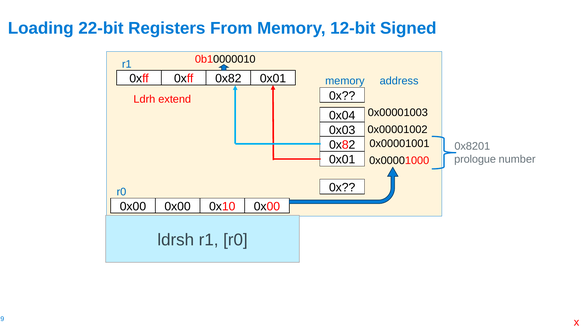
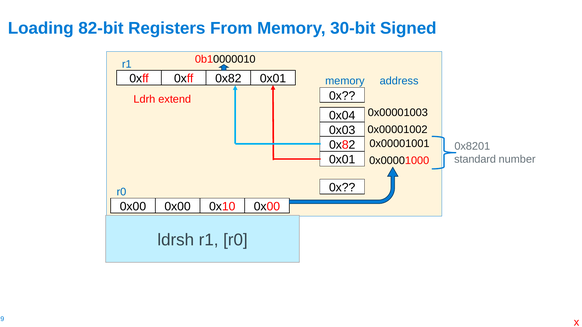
22-bit: 22-bit -> 82-bit (101, 28)
12-bit: 12-bit -> 30-bit (353, 28)
prologue: prologue -> standard (475, 159)
